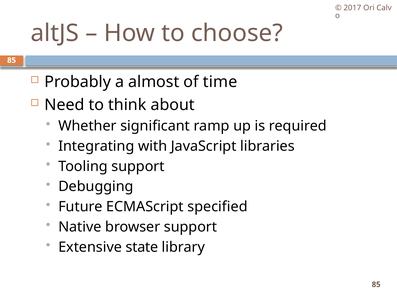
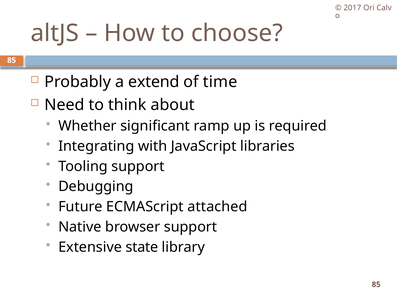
almost: almost -> extend (154, 82)
specified: specified -> attached (217, 207)
